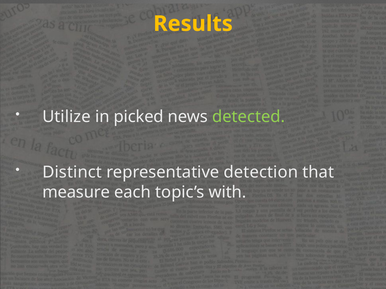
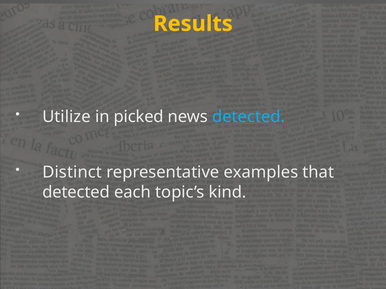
detected colour: light green -> light blue (249, 117)
detection: detection -> examples (261, 172)
measure: measure -> detected (76, 192)
with: with -> kind (227, 192)
